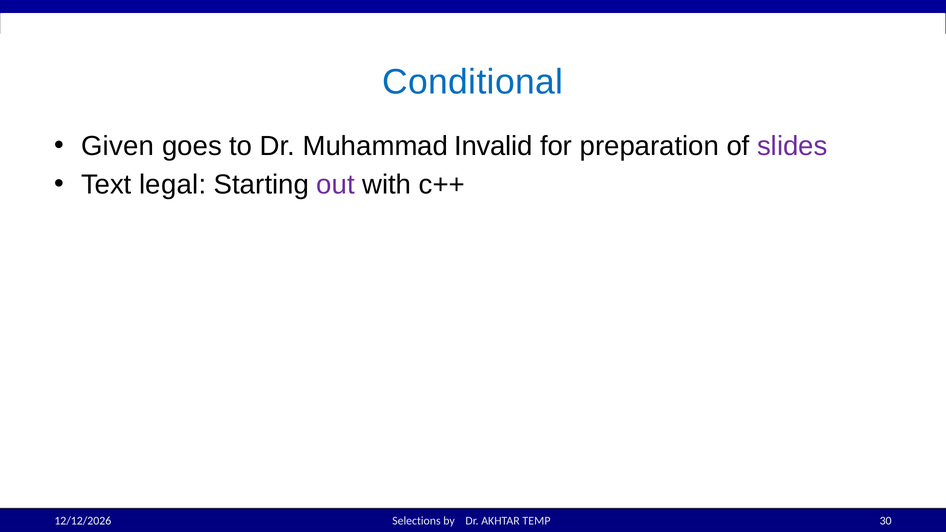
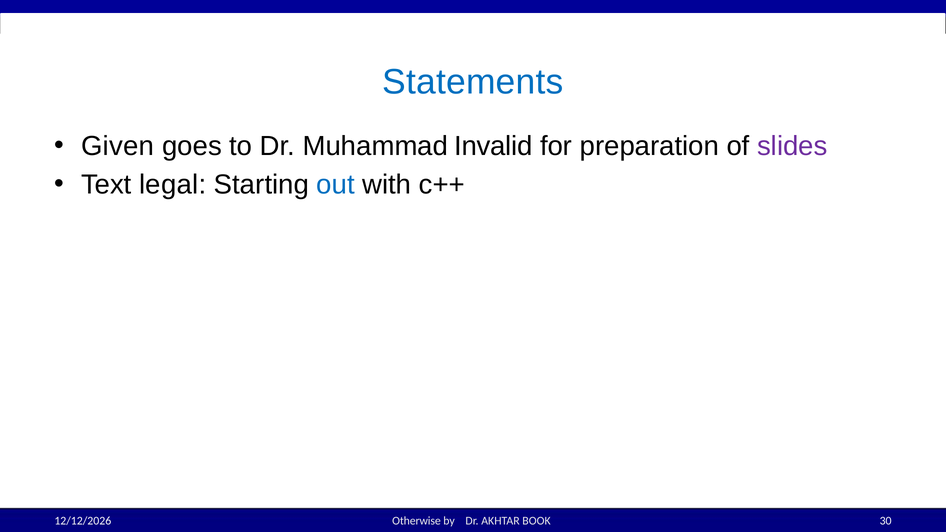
Conditional: Conditional -> Statements (473, 82)
out colour: purple -> blue (336, 185)
Selections: Selections -> Otherwise (416, 521)
TEMP: TEMP -> BOOK (537, 521)
